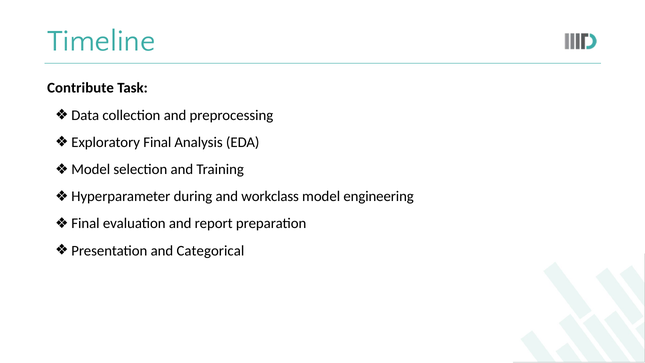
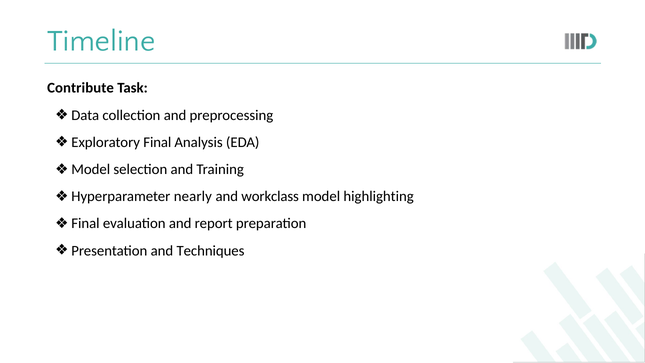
during: during -> nearly (193, 196)
engineering: engineering -> highlighting (379, 196)
Categorical: Categorical -> Techniques (210, 251)
